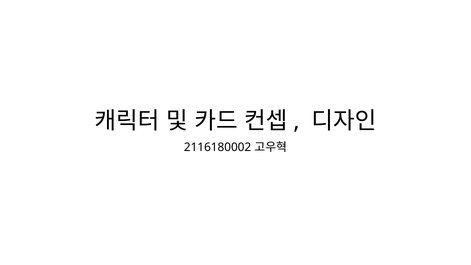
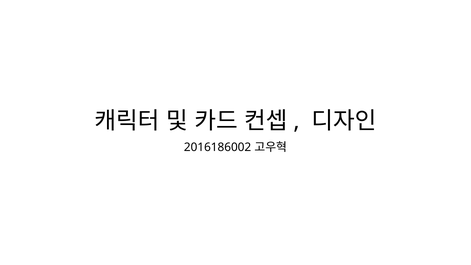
2116180002: 2116180002 -> 2016186002 (218, 147)
